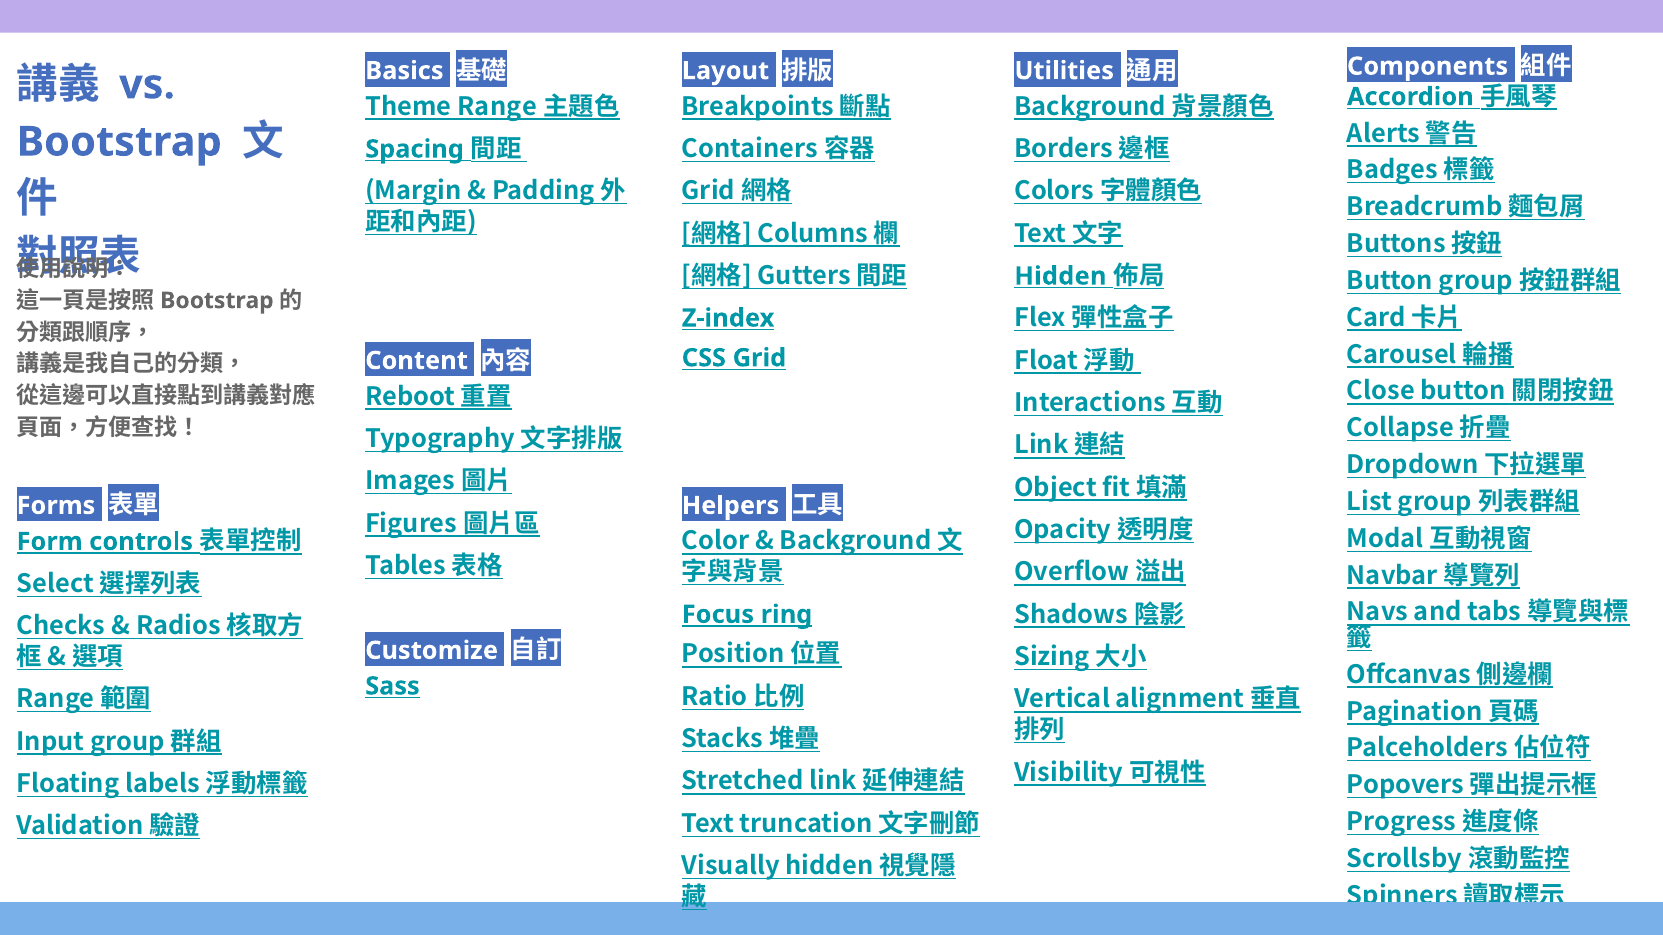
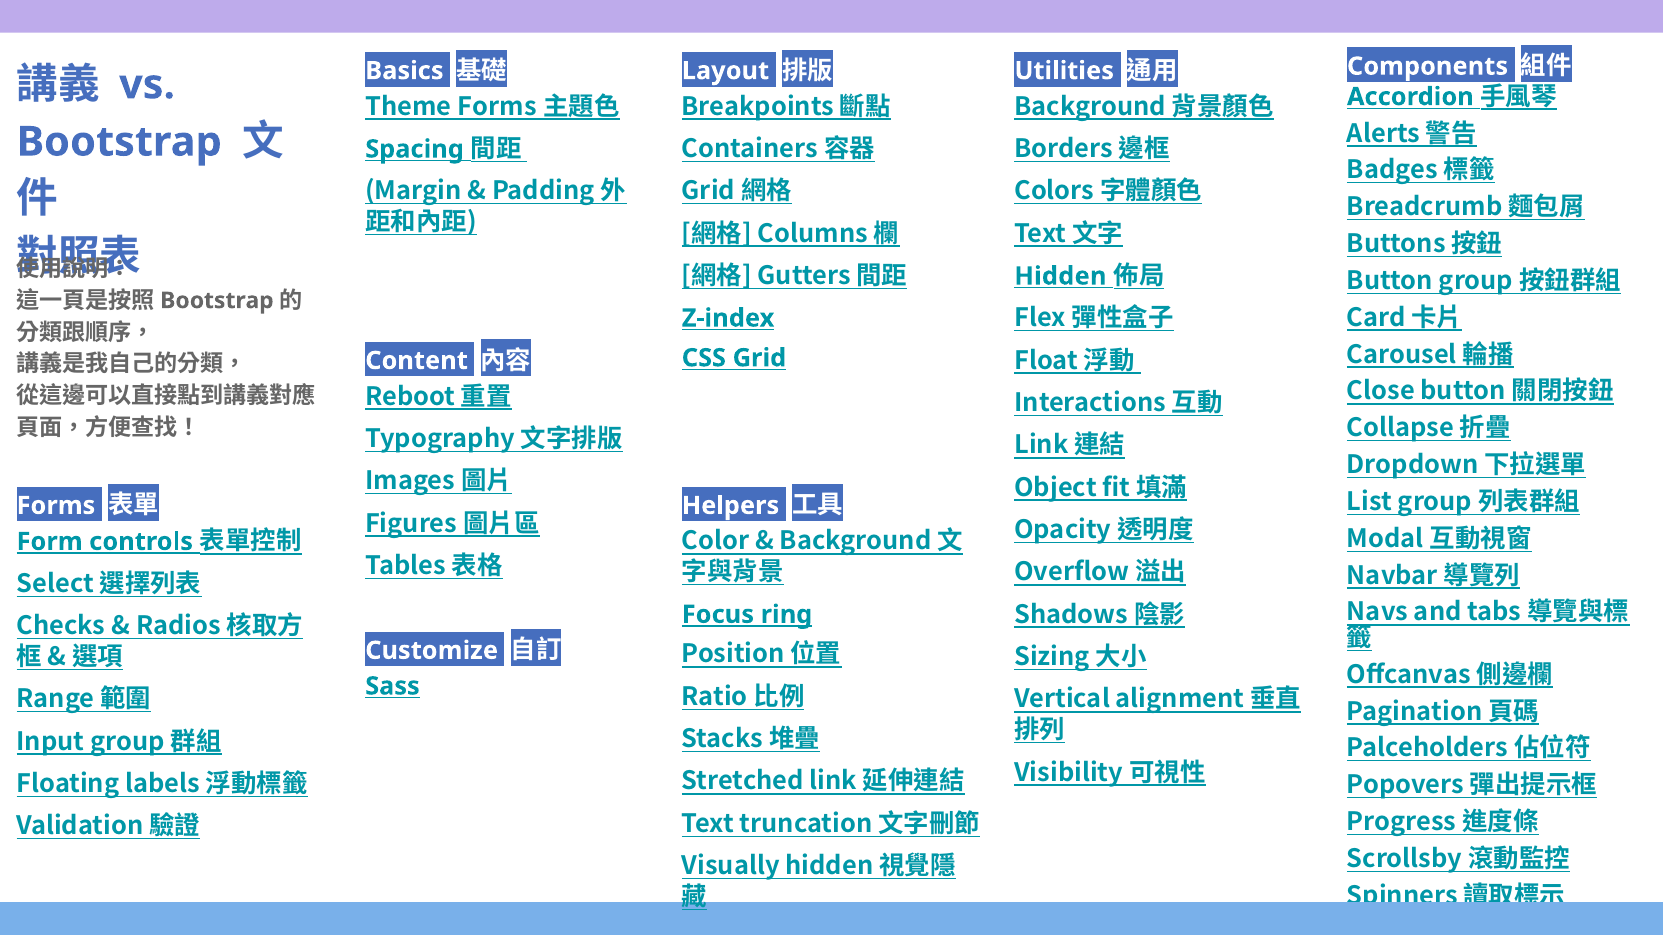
Theme Range: Range -> Forms (497, 107)
